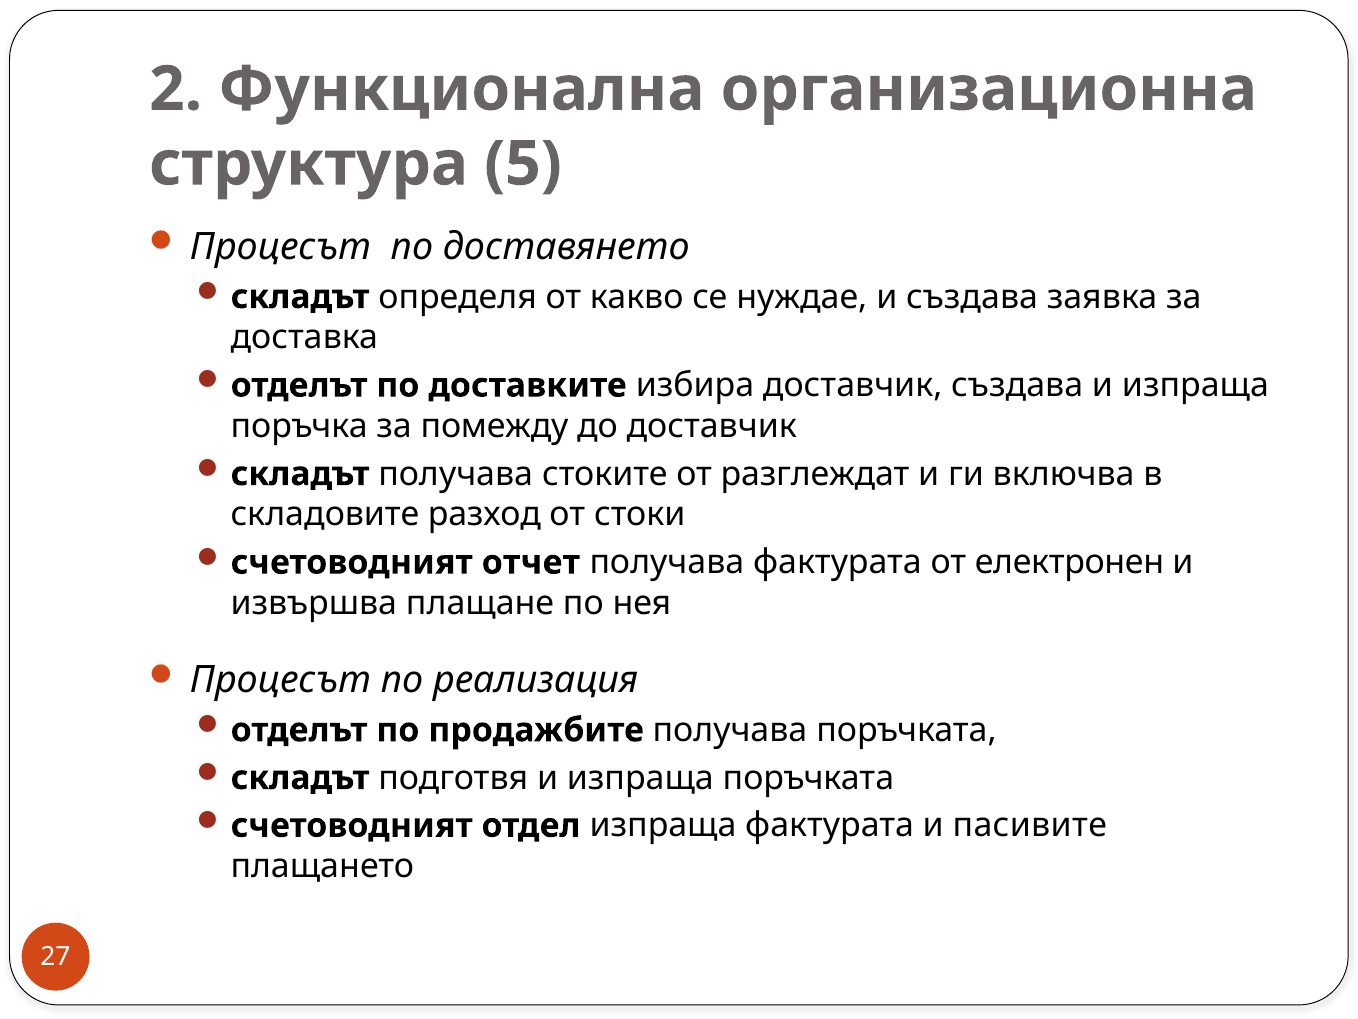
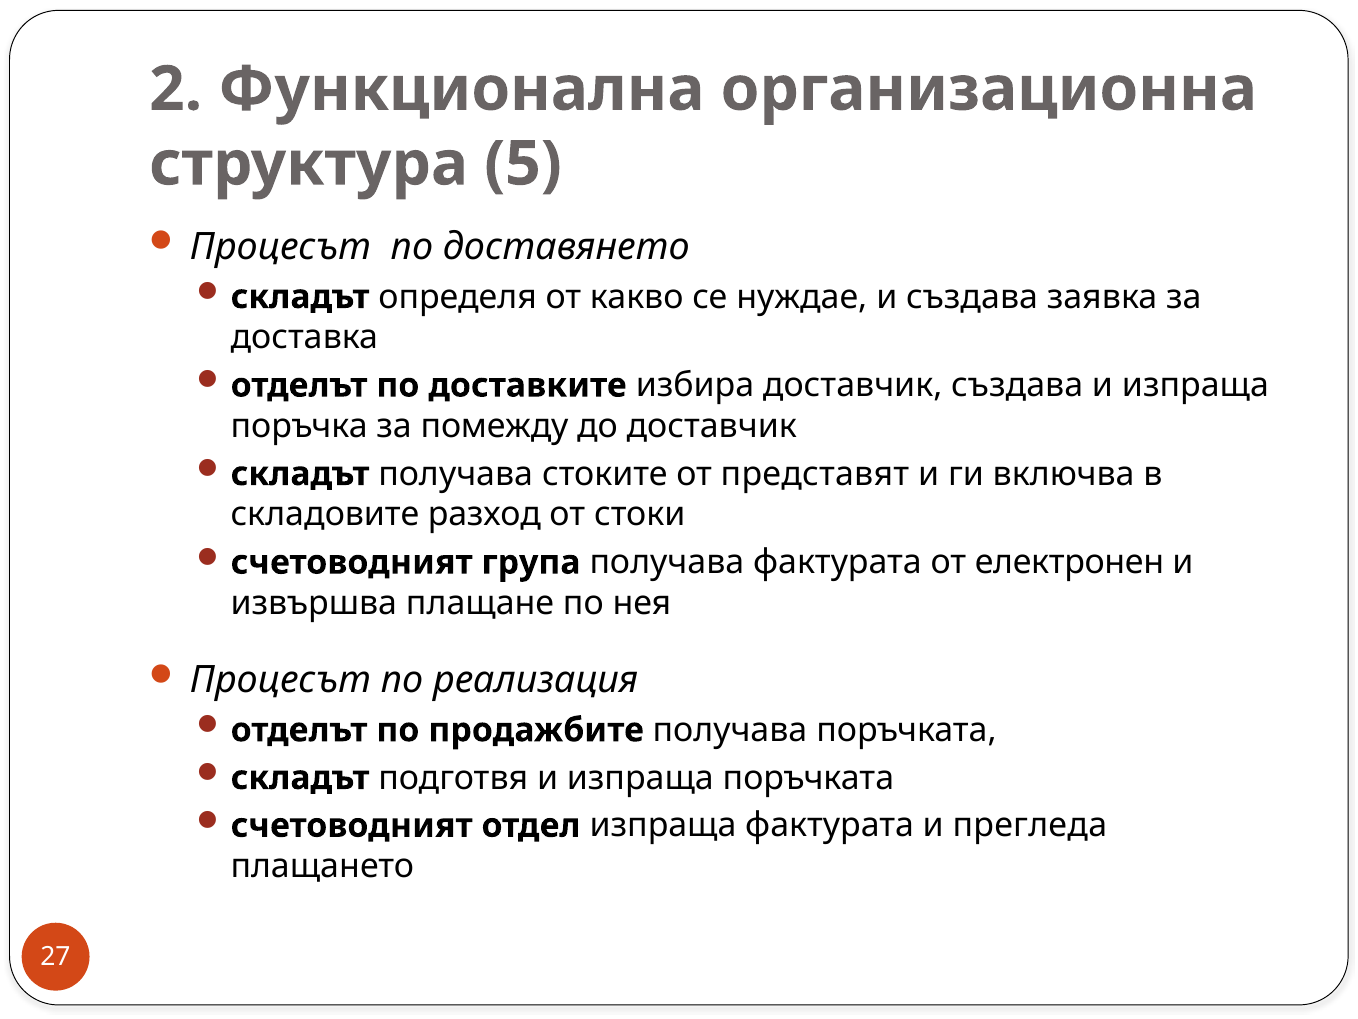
разглеждат: разглеждат -> представят (815, 474)
отчет: отчет -> група (531, 562)
пасивите: пасивите -> прегледа (1030, 825)
